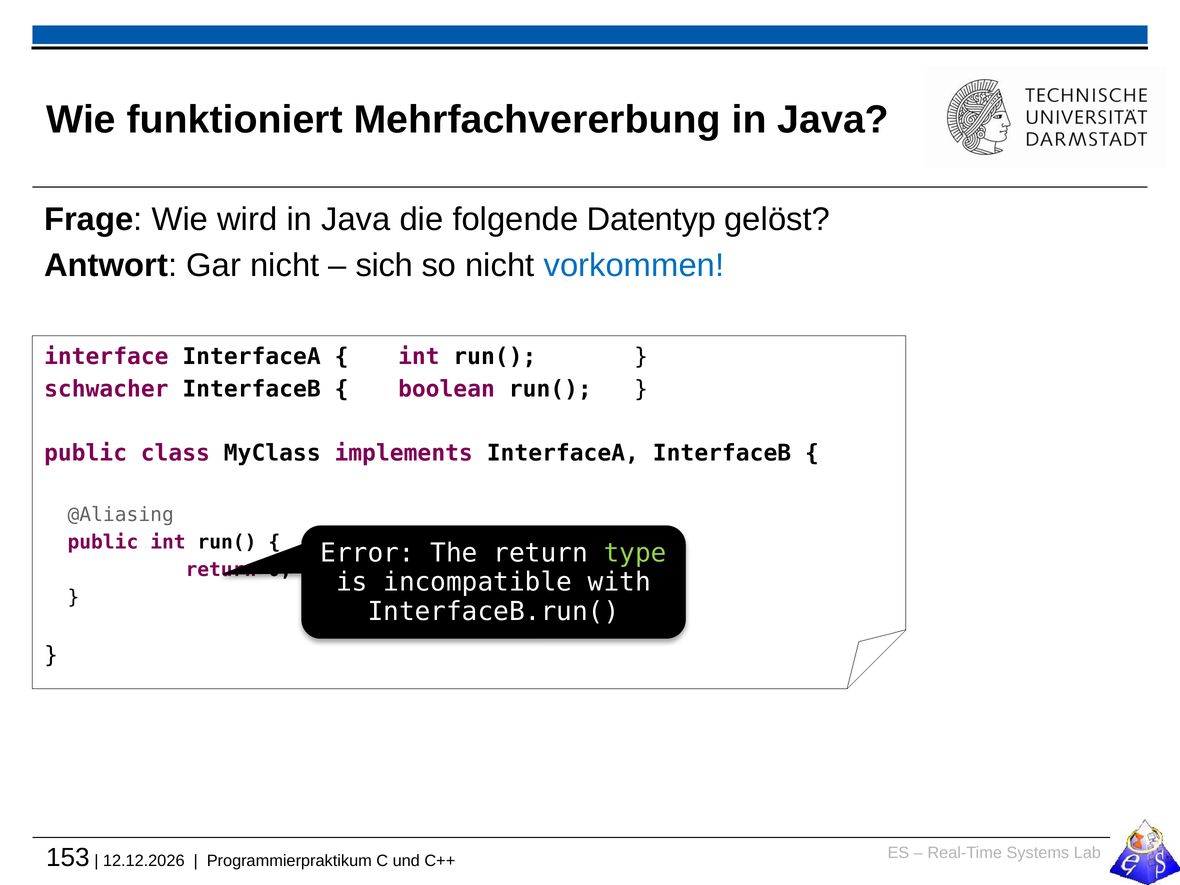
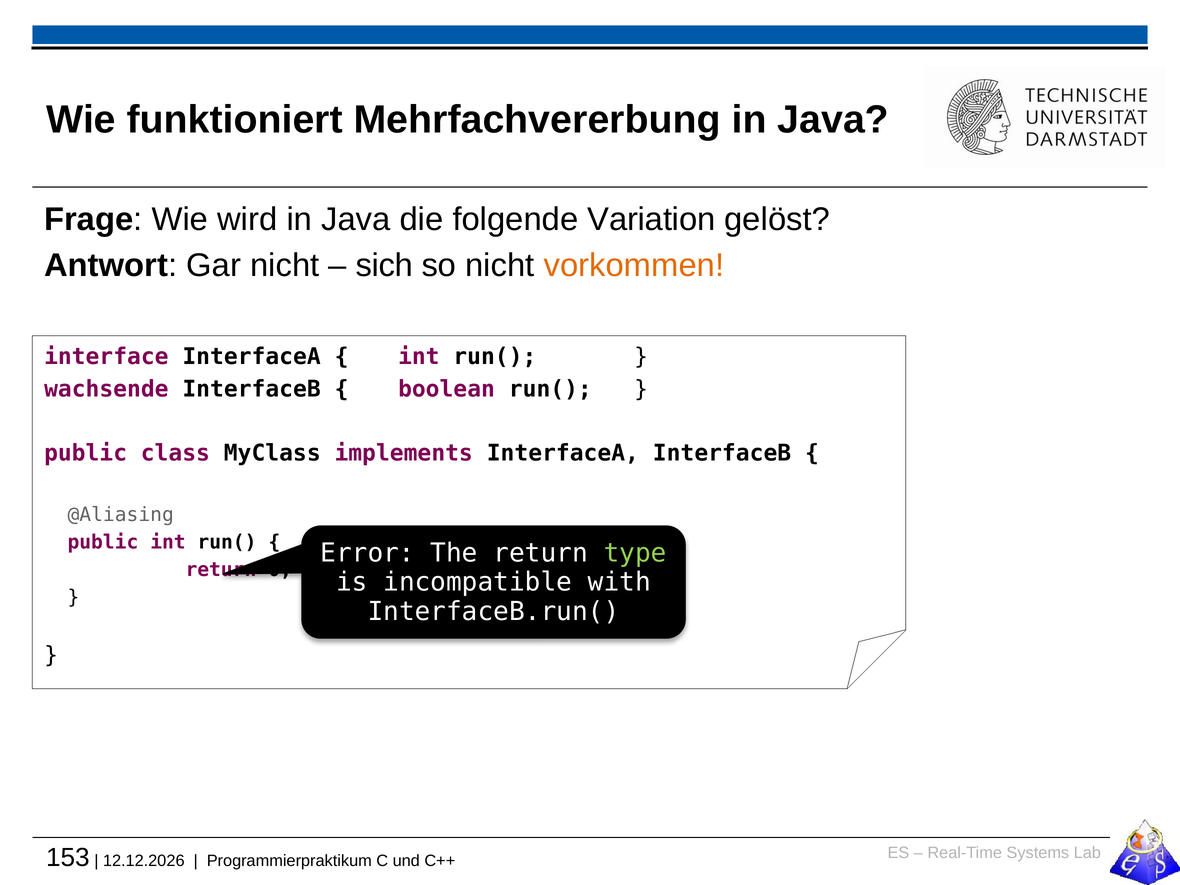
Datentyp: Datentyp -> Variation (651, 219)
vorkommen colour: blue -> orange (634, 265)
schwacher: schwacher -> wachsende (106, 389)
